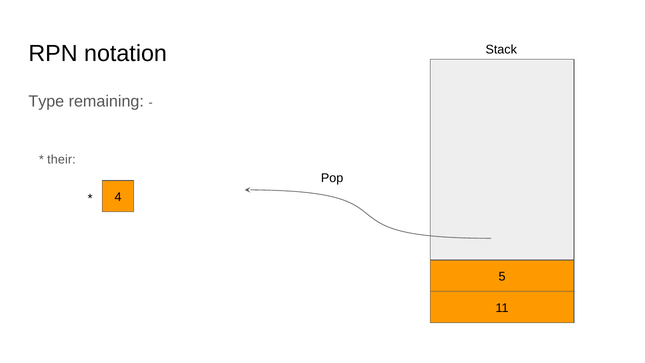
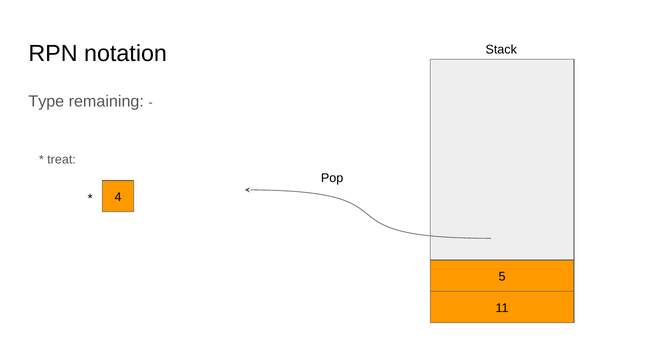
their: their -> treat (62, 159)
